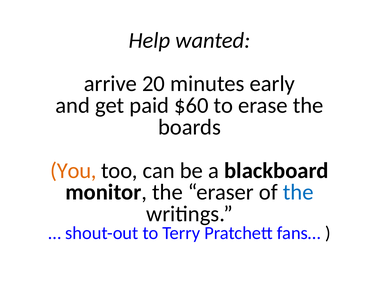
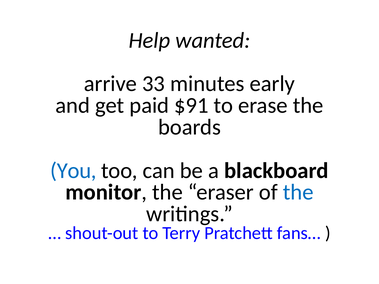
20: 20 -> 33 (153, 84)
$60: $60 -> $91 (191, 106)
You colour: orange -> blue (73, 171)
